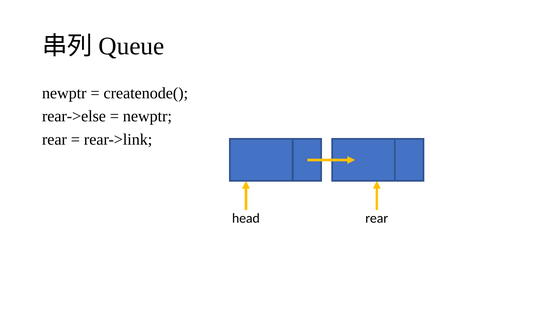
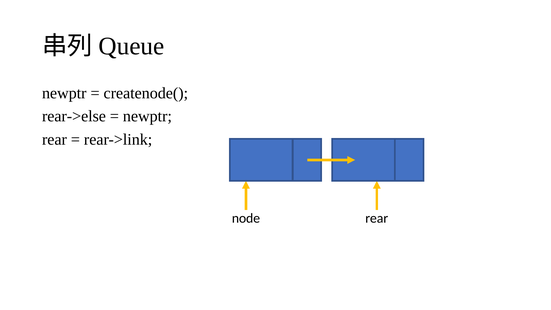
head: head -> node (246, 218)
